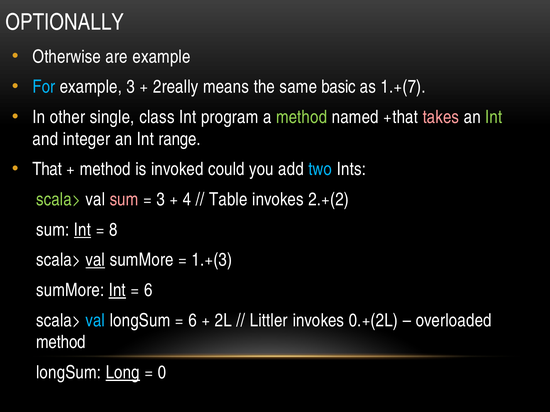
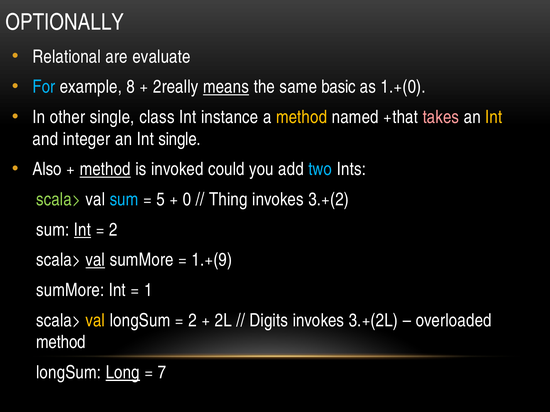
Otherwise: Otherwise -> Relational (67, 57)
are example: example -> evaluate (161, 57)
example 3: 3 -> 8 (131, 87)
means underline: none -> present (226, 87)
1.+(7: 1.+(7 -> 1.+(0 (403, 87)
program: program -> instance (230, 117)
method colour: light green -> yellow (302, 117)
Int colour: light green -> yellow (494, 117)
Int range: range -> single (180, 139)
That: That -> Also (47, 169)
method underline: none -> present (105, 169)
sum colour: pink -> light blue (124, 200)
3: 3 -> 5 (161, 200)
4: 4 -> 0 (187, 200)
Table: Table -> Thing (228, 200)
2.+(2: 2.+(2 -> 3.+(2 (329, 200)
8: 8 -> 2 (113, 230)
1.+(3: 1.+(3 -> 1.+(9 (212, 260)
Int underline: present -> none (117, 290)
6: 6 -> 1 (148, 290)
val colour: light blue -> yellow (95, 321)
6: 6 -> 2 (193, 321)
Littler: Littler -> Digits (269, 321)
0.+(2L: 0.+(2L -> 3.+(2L (373, 321)
0: 0 -> 7 (162, 373)
